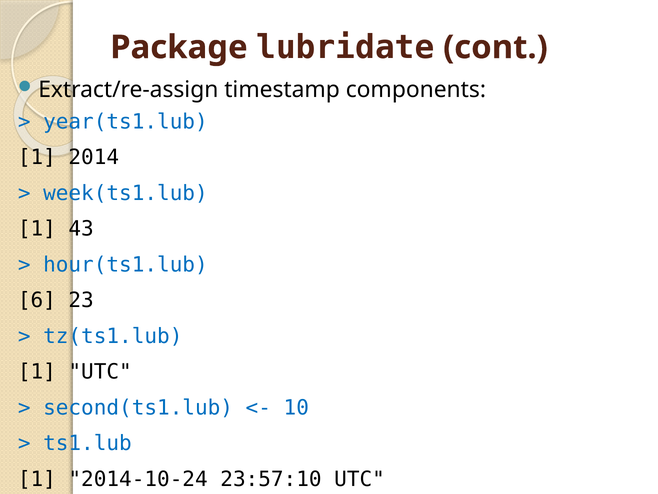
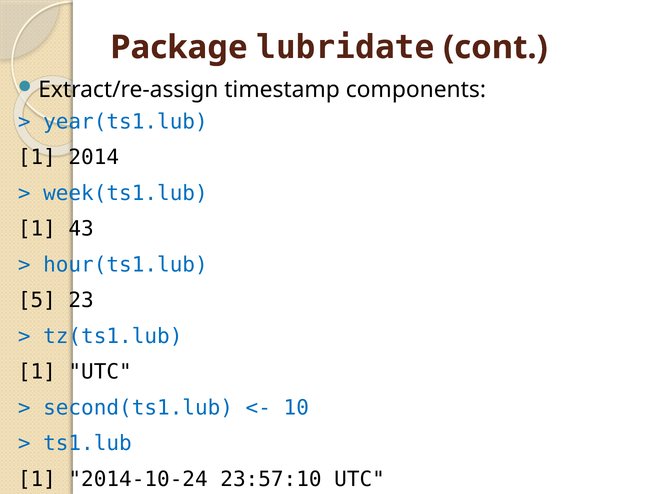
6: 6 -> 5 (37, 300)
